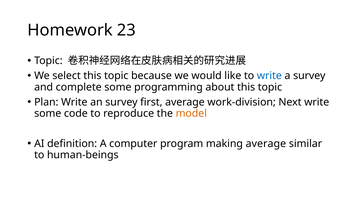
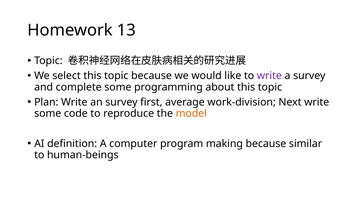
23: 23 -> 13 (126, 30)
write colour: blue -> purple (269, 76)
making average: average -> because (266, 144)
